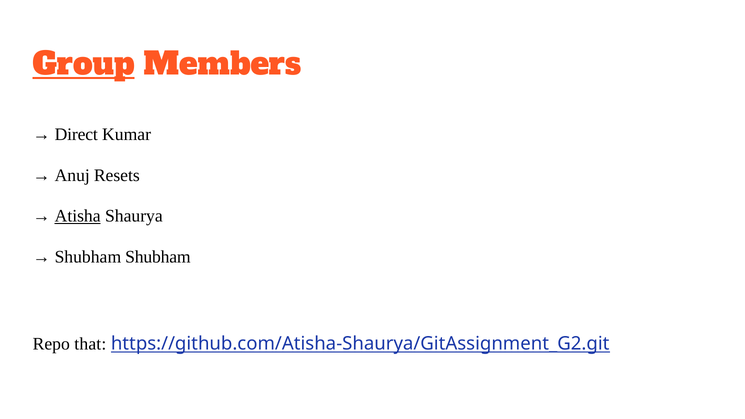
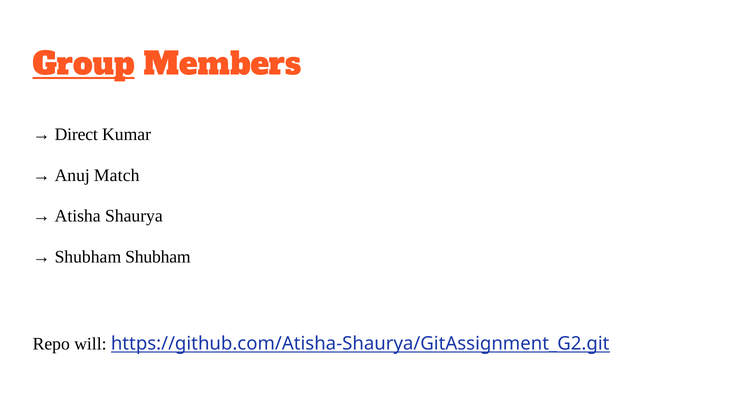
Resets: Resets -> Match (117, 175)
Atisha underline: present -> none (78, 216)
that: that -> will (90, 344)
